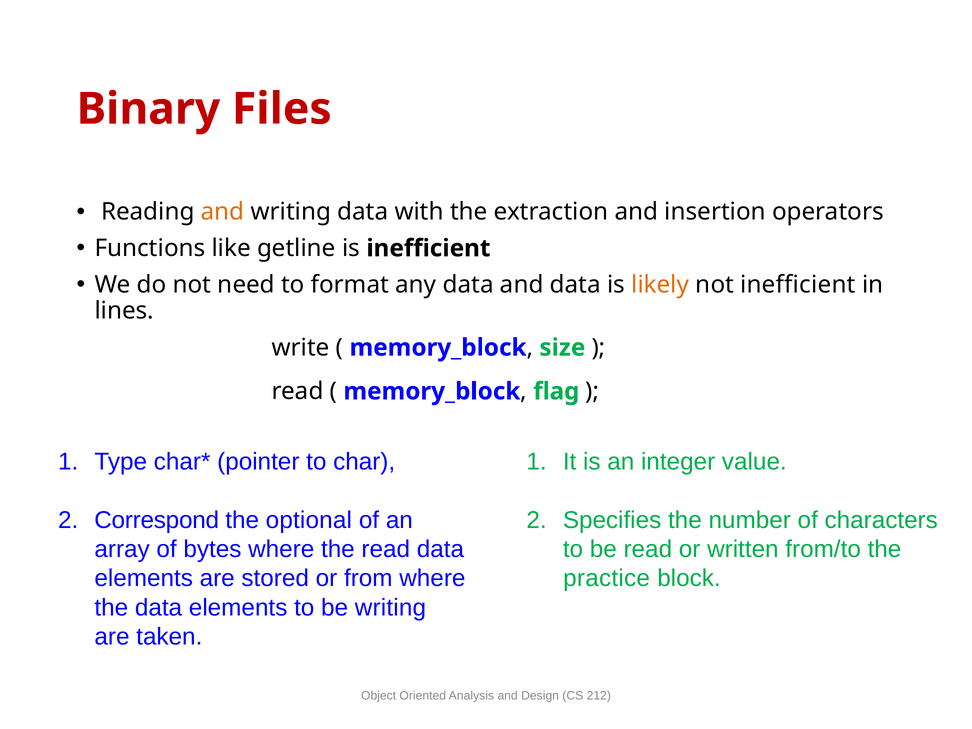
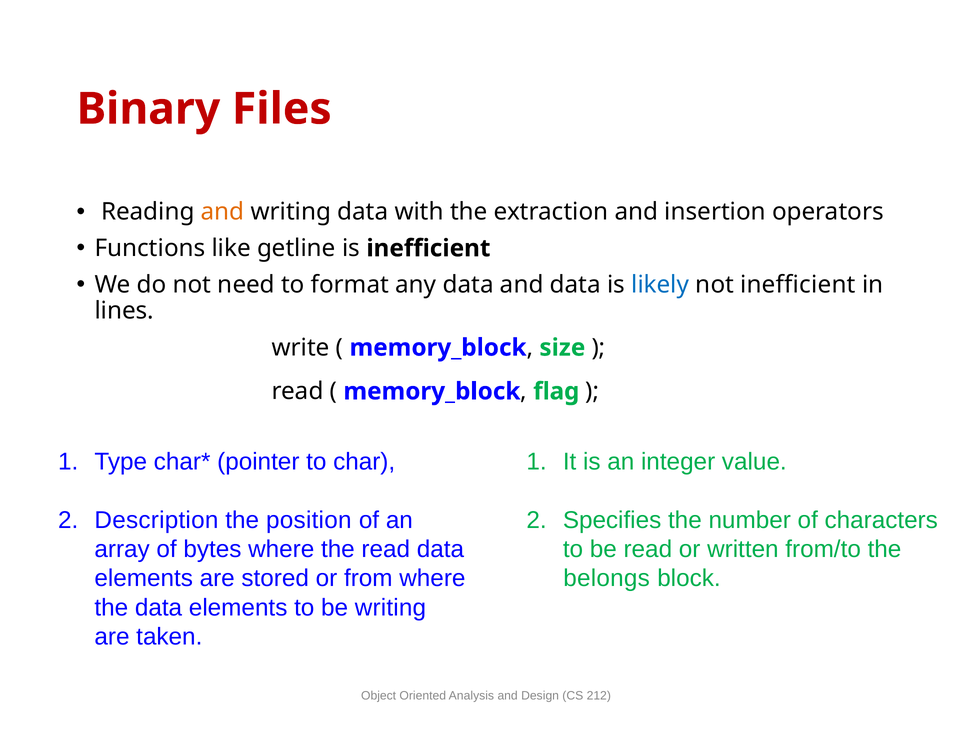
likely colour: orange -> blue (660, 285)
Correspond: Correspond -> Description (156, 520)
optional: optional -> position (309, 520)
practice: practice -> belongs (607, 578)
